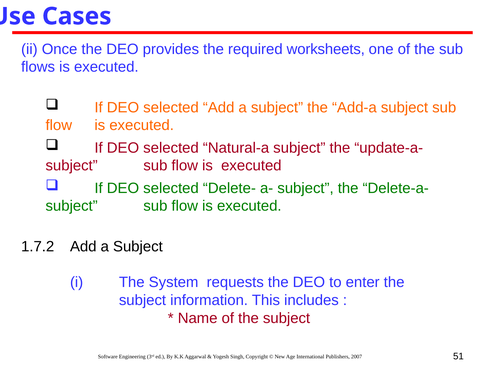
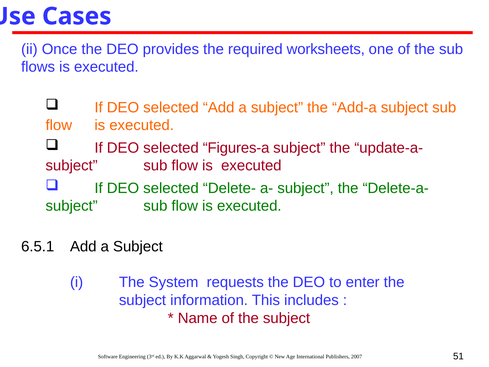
Natural-a: Natural-a -> Figures-a (236, 148)
1.7.2: 1.7.2 -> 6.5.1 (38, 246)
